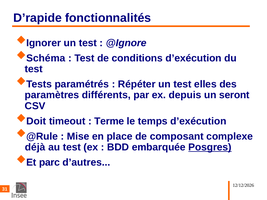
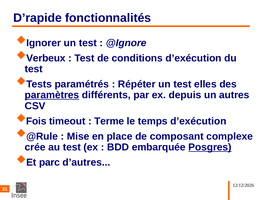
Schéma: Schéma -> Verbeux (46, 58)
paramètres underline: none -> present (52, 95)
seront: seront -> autres (234, 95)
Doit: Doit -> Fois (36, 121)
déjà: déjà -> crée (35, 147)
